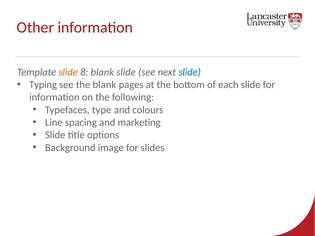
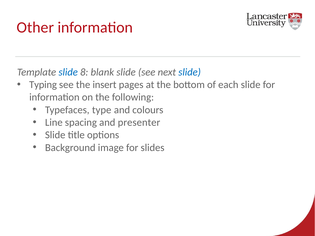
slide colour: orange -> blue (68, 72)
the blank: blank -> insert (105, 85)
marketing: marketing -> presenter (139, 123)
